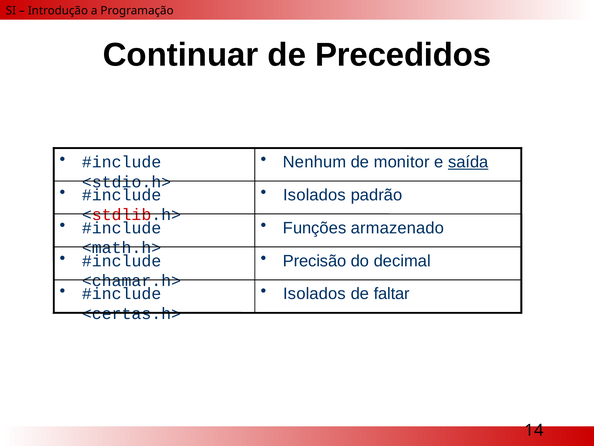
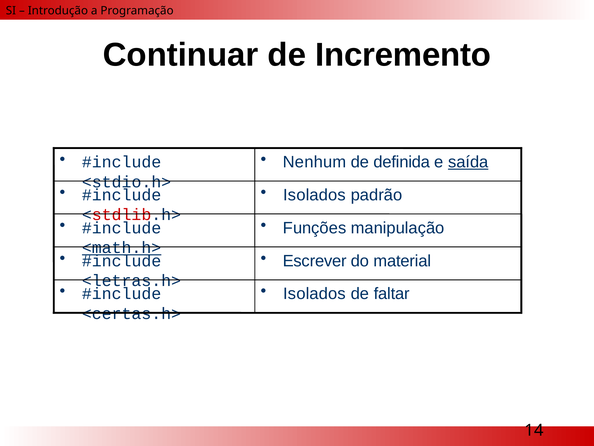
Precedidos: Precedidos -> Incremento (403, 55)
monitor: monitor -> definida (402, 162)
armazenado: armazenado -> manipulação (398, 228)
<math.h> underline: none -> present (122, 247)
Precisão: Precisão -> Escrever (315, 261)
decimal: decimal -> material (402, 261)
<chamar.h>: <chamar.h> -> <letras.h> (131, 280)
